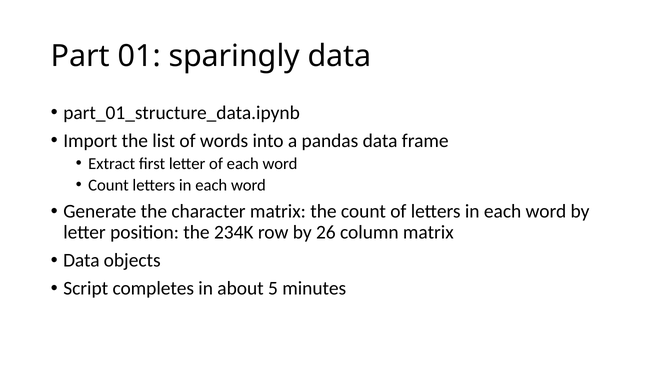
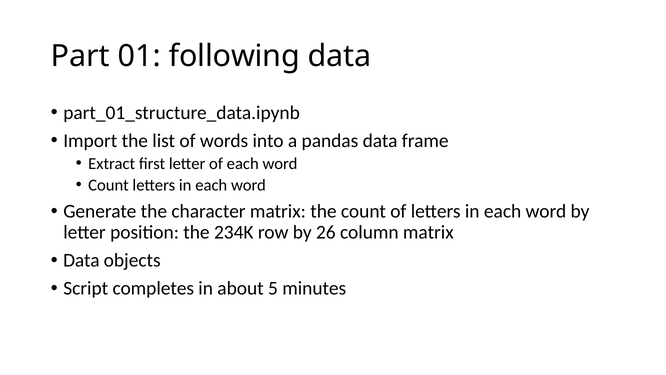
sparingly: sparingly -> following (234, 56)
